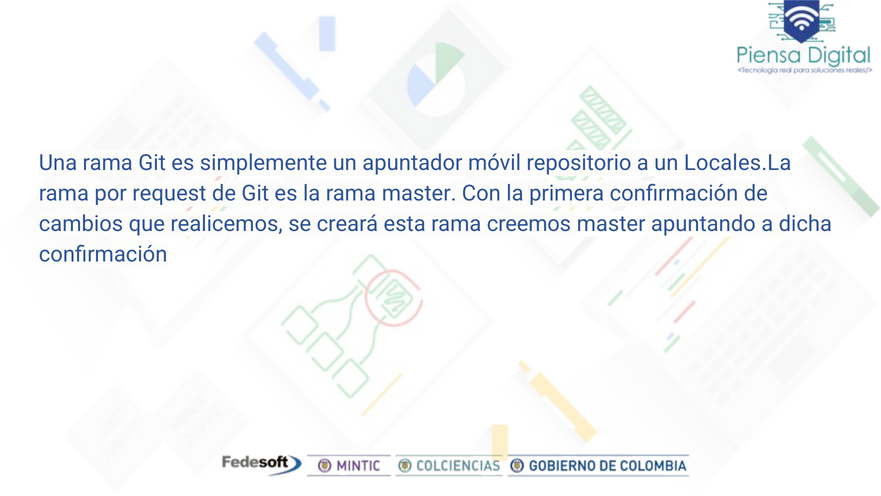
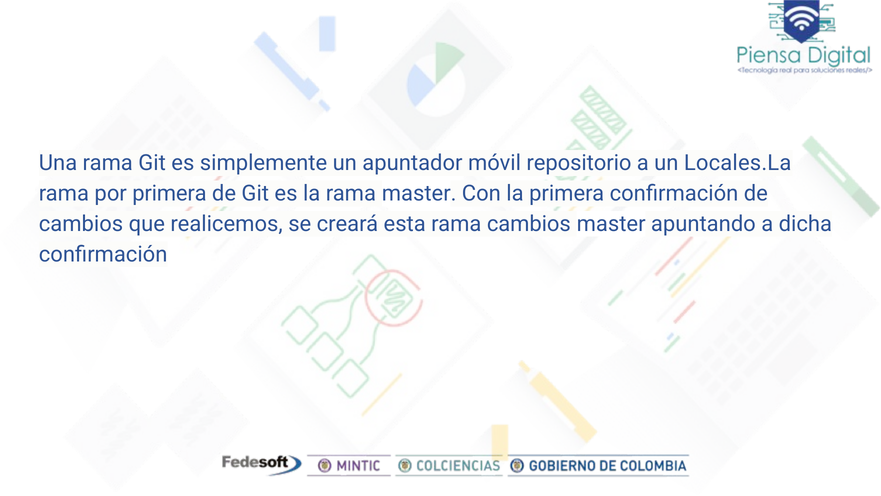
por request: request -> primera (169, 193)
rama creemos: creemos -> cambios (529, 224)
